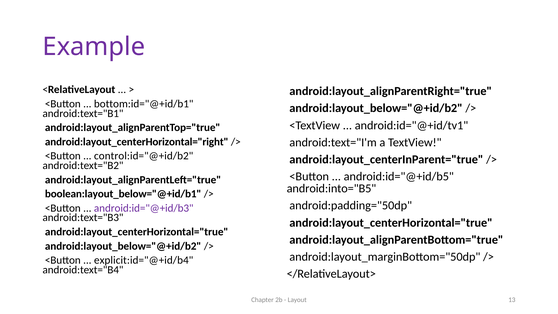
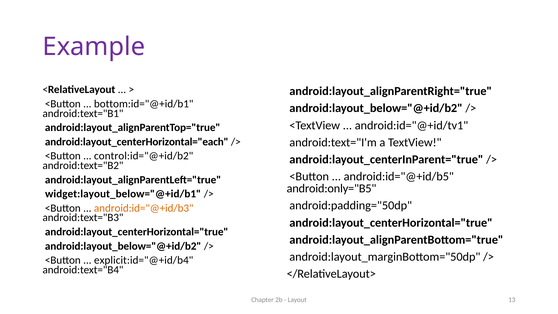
android:layout_centerHorizontal="right: android:layout_centerHorizontal="right -> android:layout_centerHorizontal="each (137, 142)
android:into="B5: android:into="B5 -> android:only="B5 (331, 188)
boolean:layout_below="@+id/b1: boolean:layout_below="@+id/b1 -> widget:layout_below="@+id/b1 (123, 194)
android:id="@+id/b3 colour: purple -> orange (144, 208)
